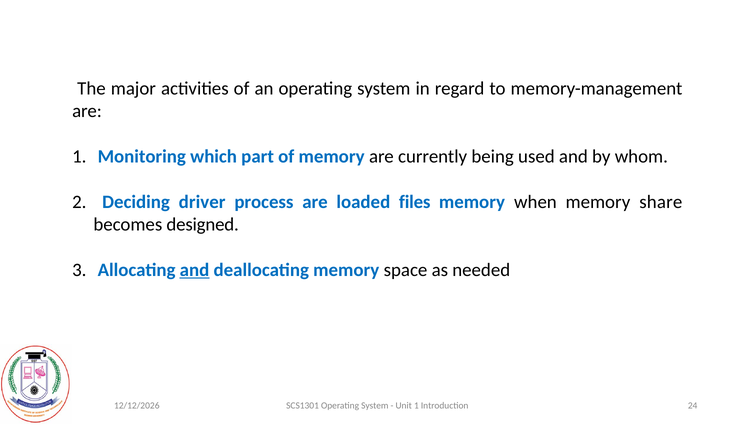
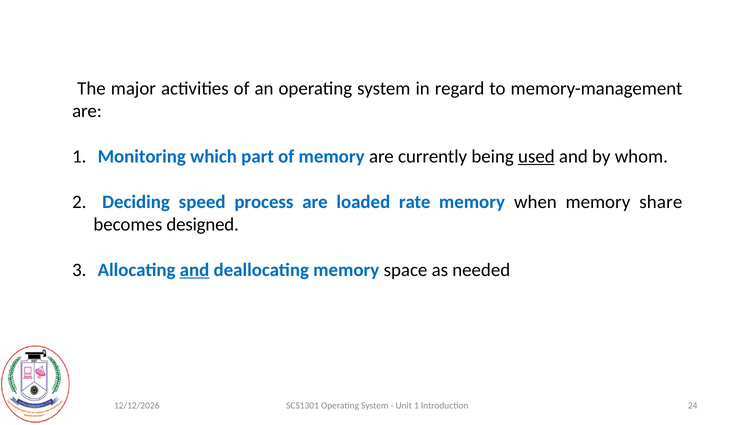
used underline: none -> present (536, 156)
driver: driver -> speed (202, 202)
files: files -> rate (415, 202)
